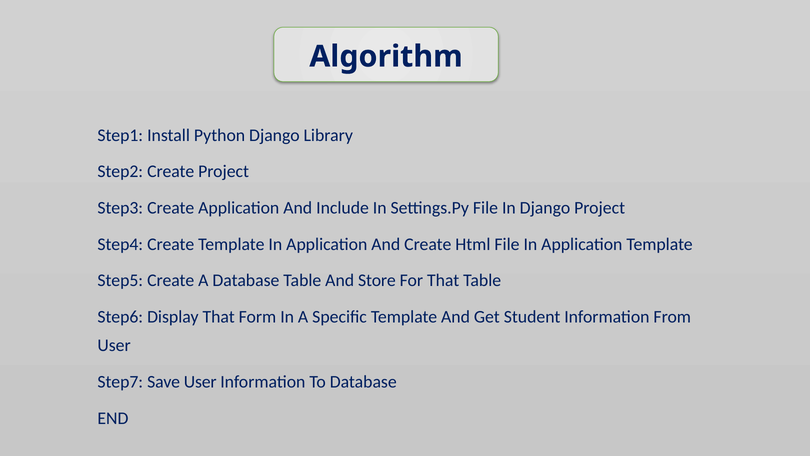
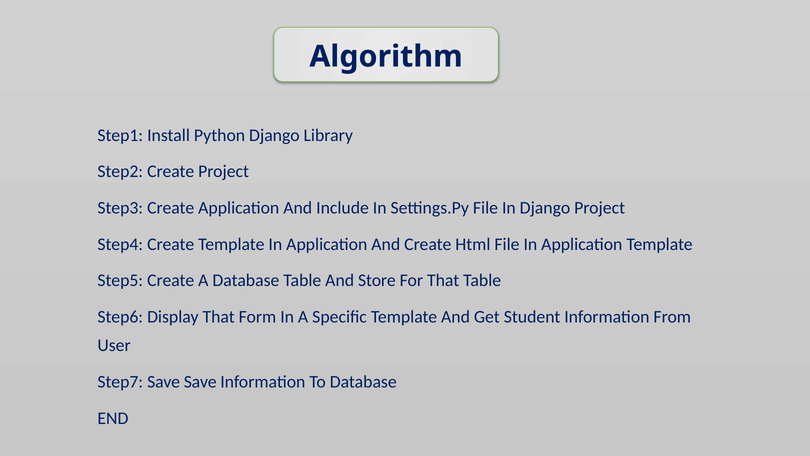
Save User: User -> Save (200, 382)
